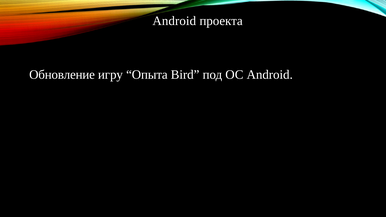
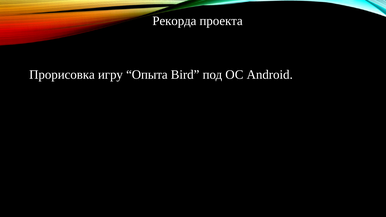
Android: Android -> Рекорда (174, 21)
Обновление: Обновление -> Прорисовка (62, 75)
